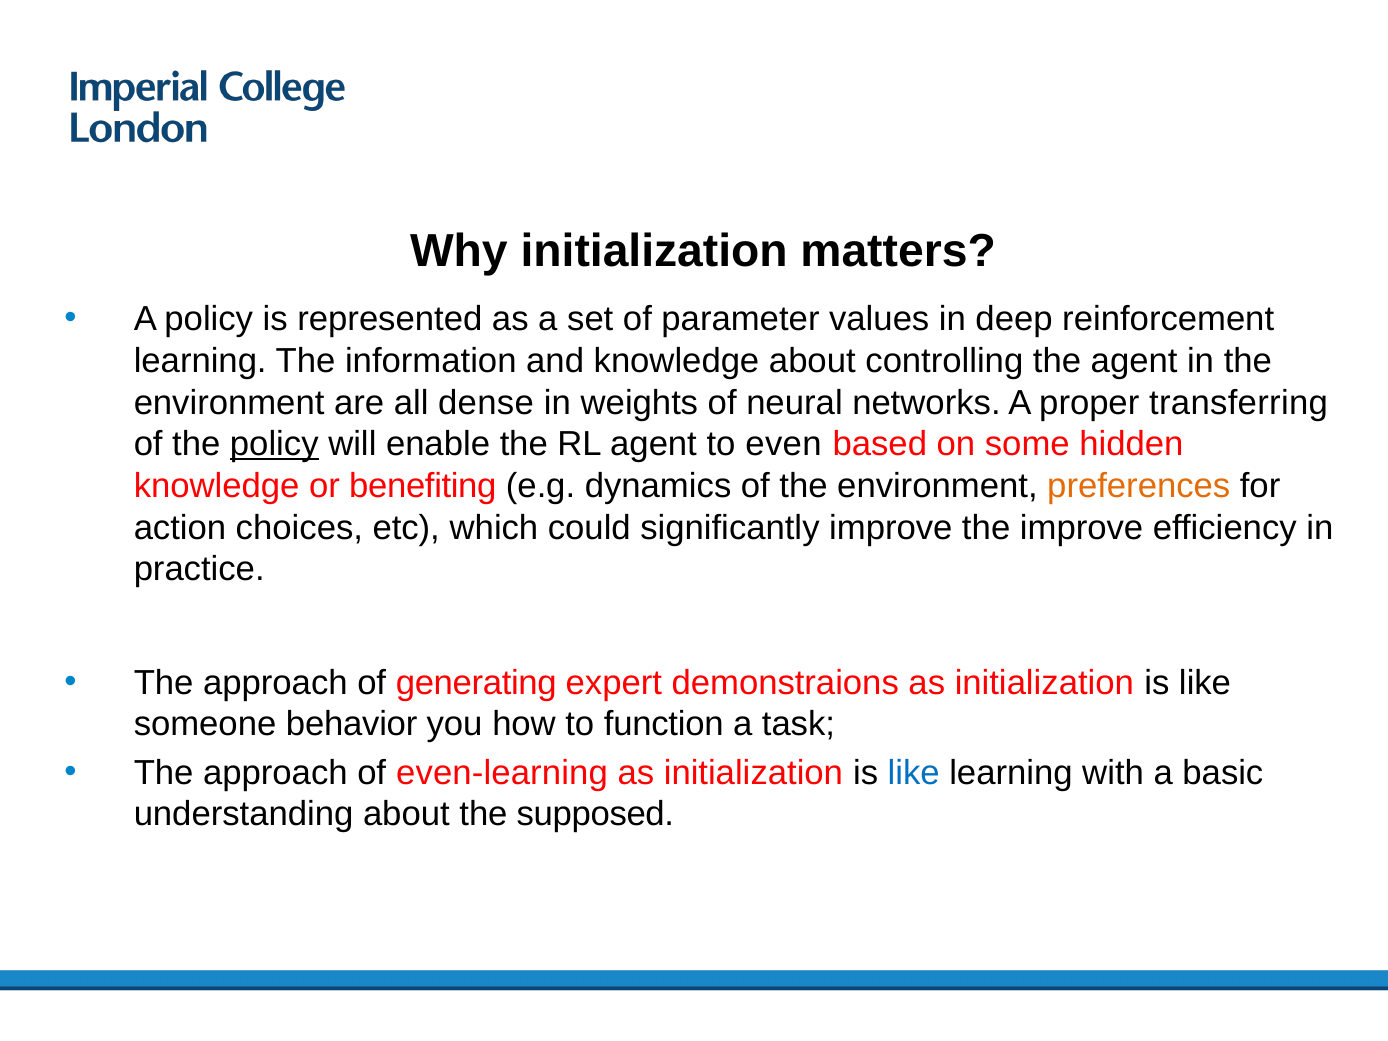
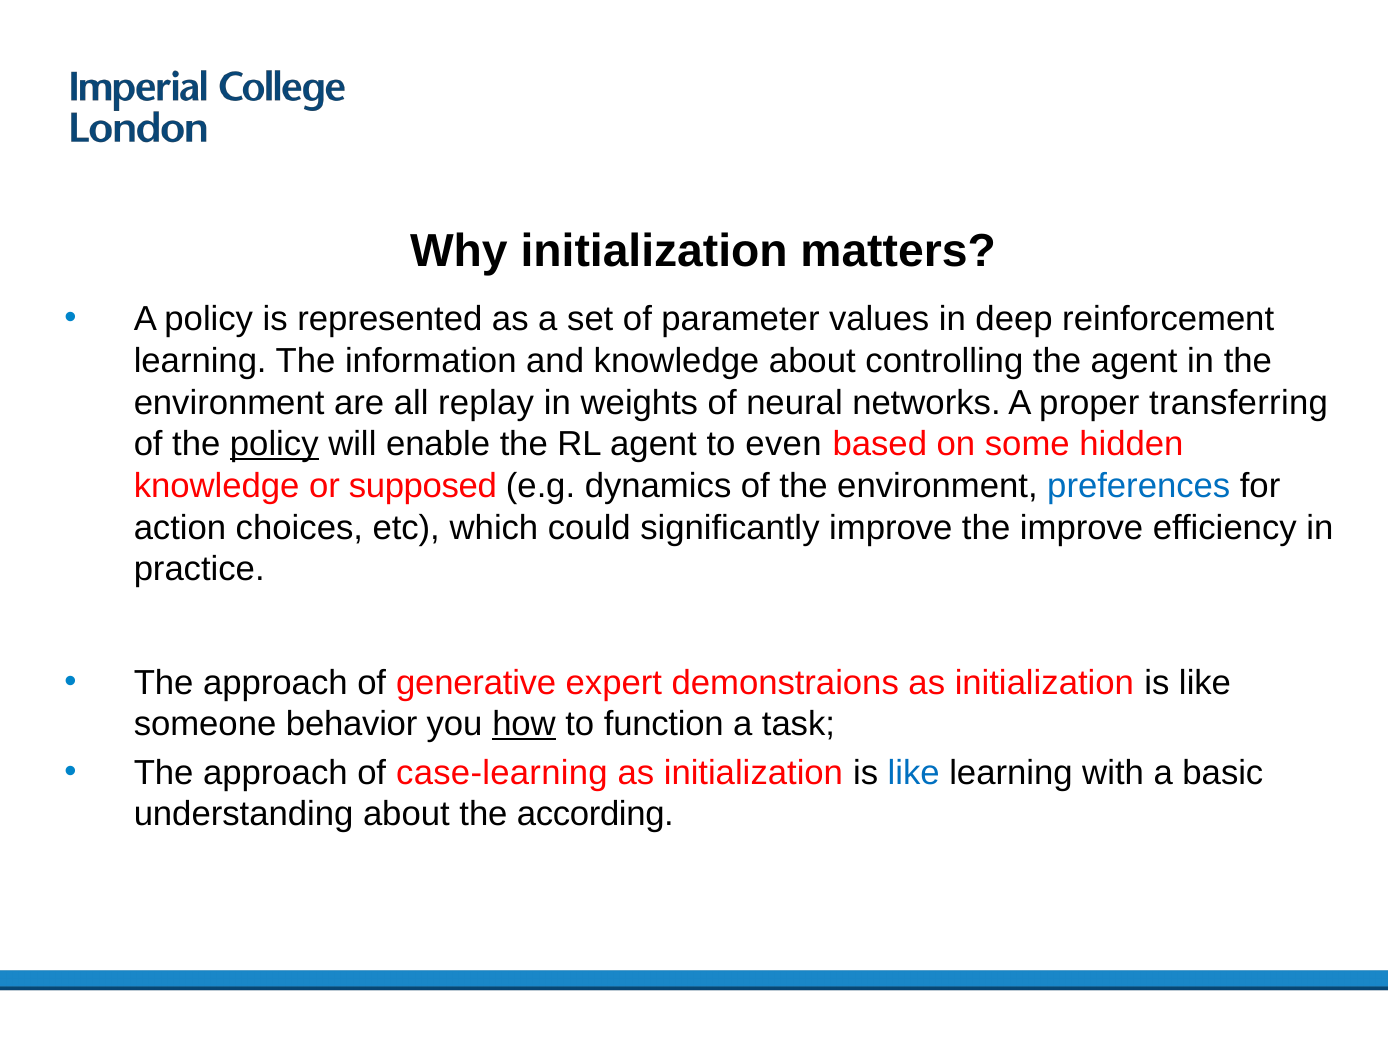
dense: dense -> replay (486, 403)
benefiting: benefiting -> supposed (423, 486)
preferences colour: orange -> blue (1139, 486)
generating: generating -> generative (476, 683)
how underline: none -> present (524, 724)
even-learning: even-learning -> case-learning (502, 773)
supposed: supposed -> according (595, 814)
